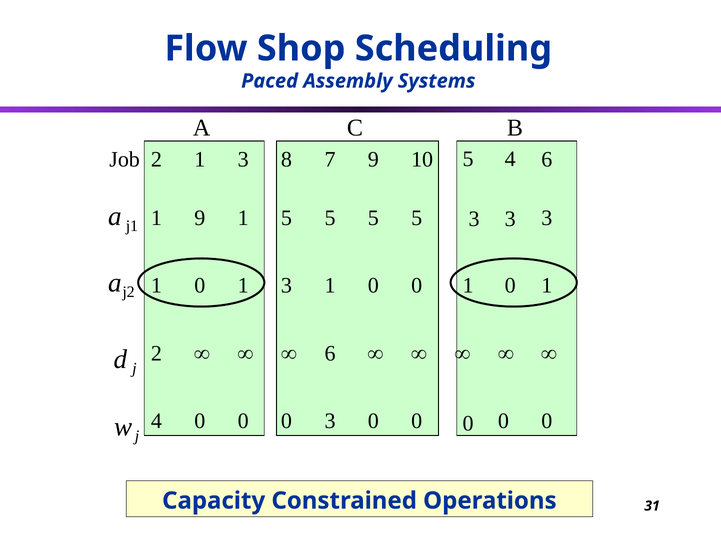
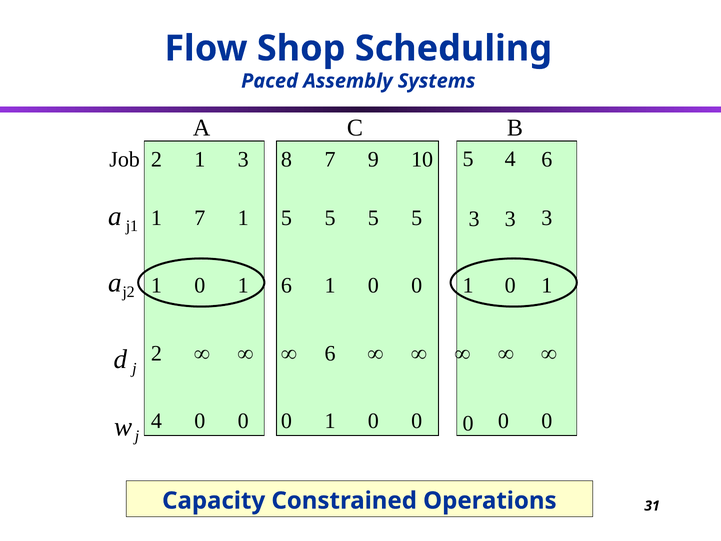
1 9: 9 -> 7 (200, 218)
0 1 3: 3 -> 6 (286, 286)
0 0 0 3: 3 -> 1 (330, 421)
